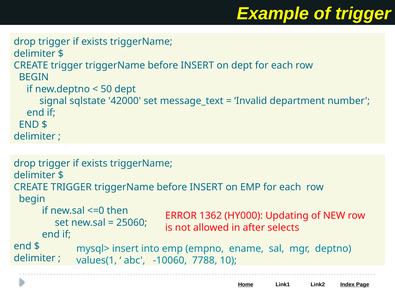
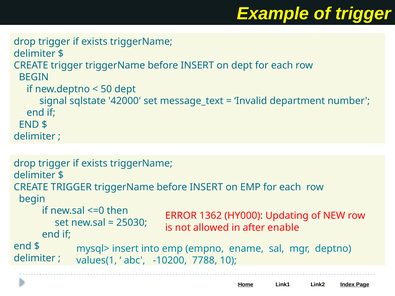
25060: 25060 -> 25030 (132, 223)
selects: selects -> enable (283, 228)
-10060: -10060 -> -10200 (170, 261)
